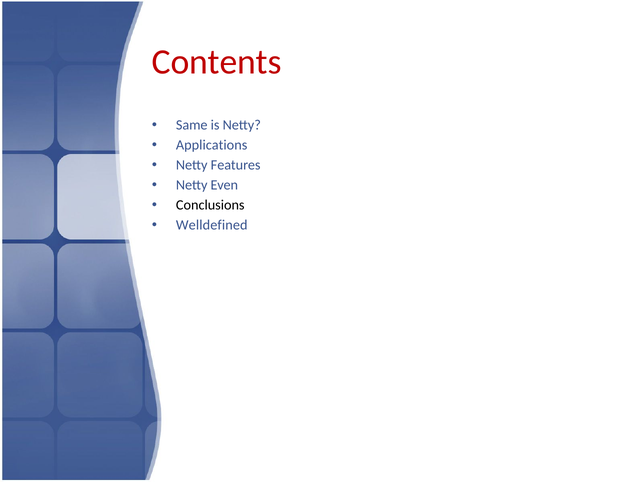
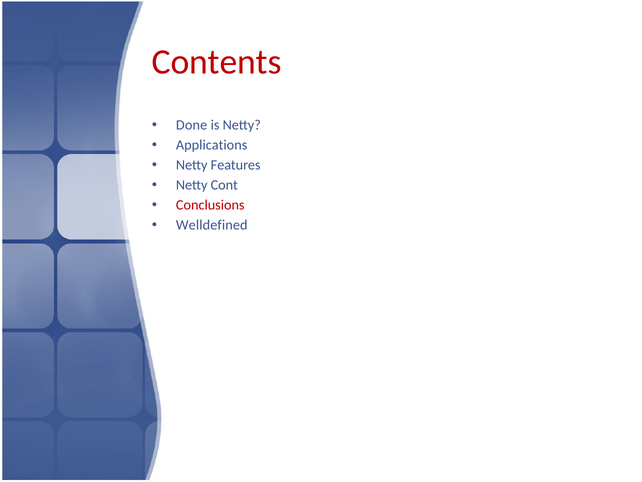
Same: Same -> Done (192, 125)
Even: Even -> Cont (224, 185)
Conclusions colour: black -> red (210, 205)
